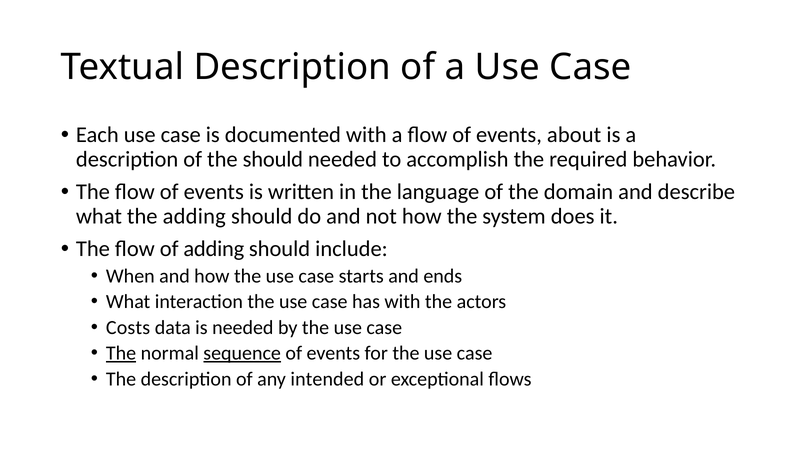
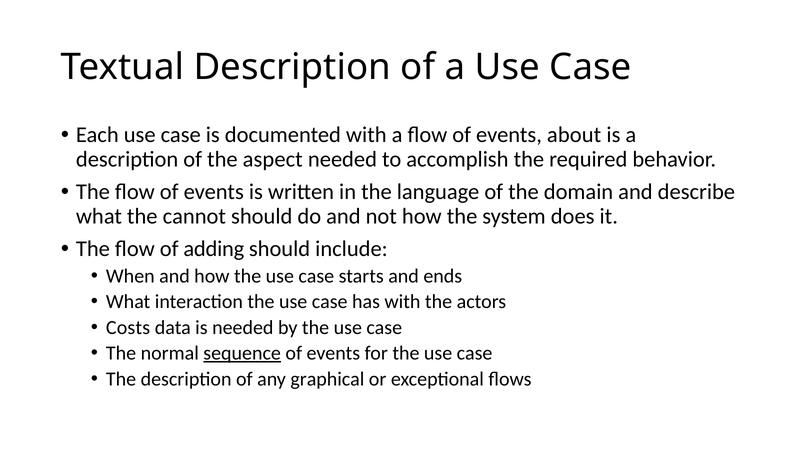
the should: should -> aspect (273, 159)
the adding: adding -> cannot (194, 216)
The underline: present -> none (121, 353)
intended: intended -> graphical (327, 379)
